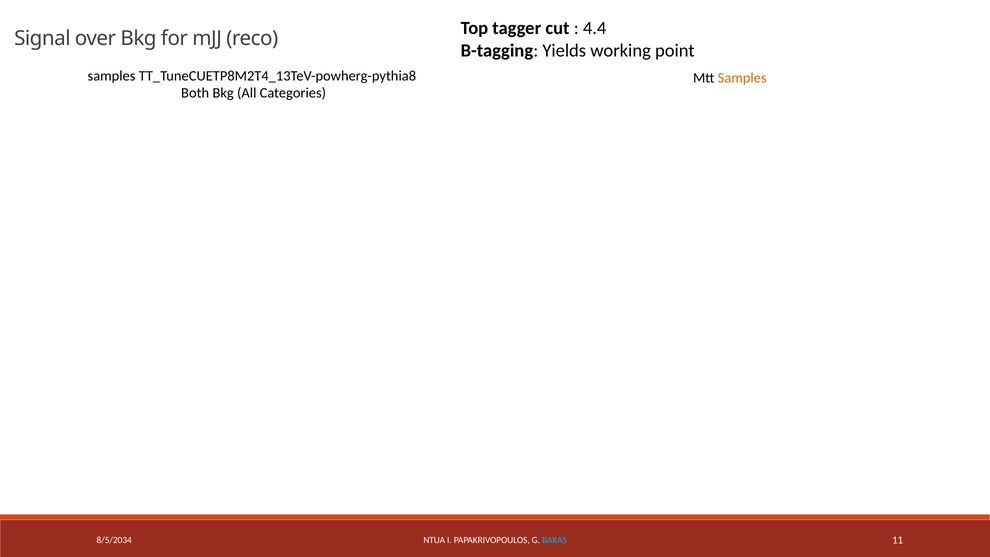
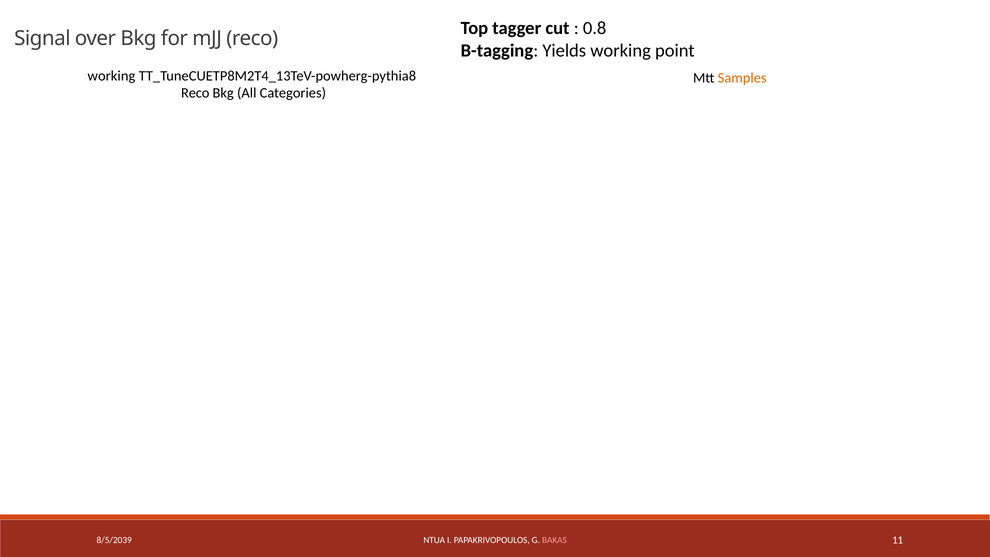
4.4: 4.4 -> 0.8 (595, 28)
samples: samples -> working (111, 76)
Both: Both -> Reco (195, 93)
8/5/2034: 8/5/2034 -> 8/5/2039 (114, 540)
BAKAS colour: light blue -> pink (554, 540)
